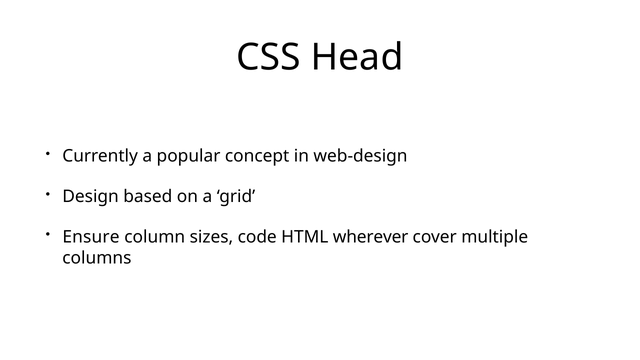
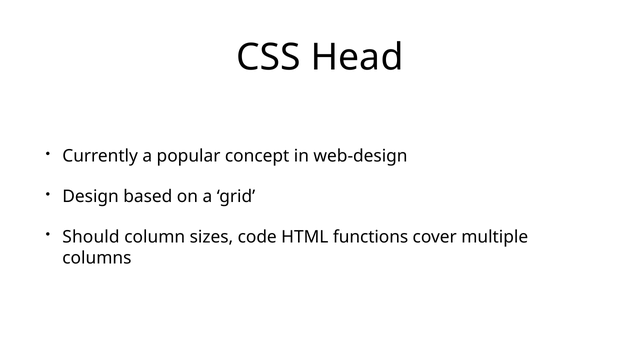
Ensure: Ensure -> Should (91, 237)
wherever: wherever -> functions (371, 237)
